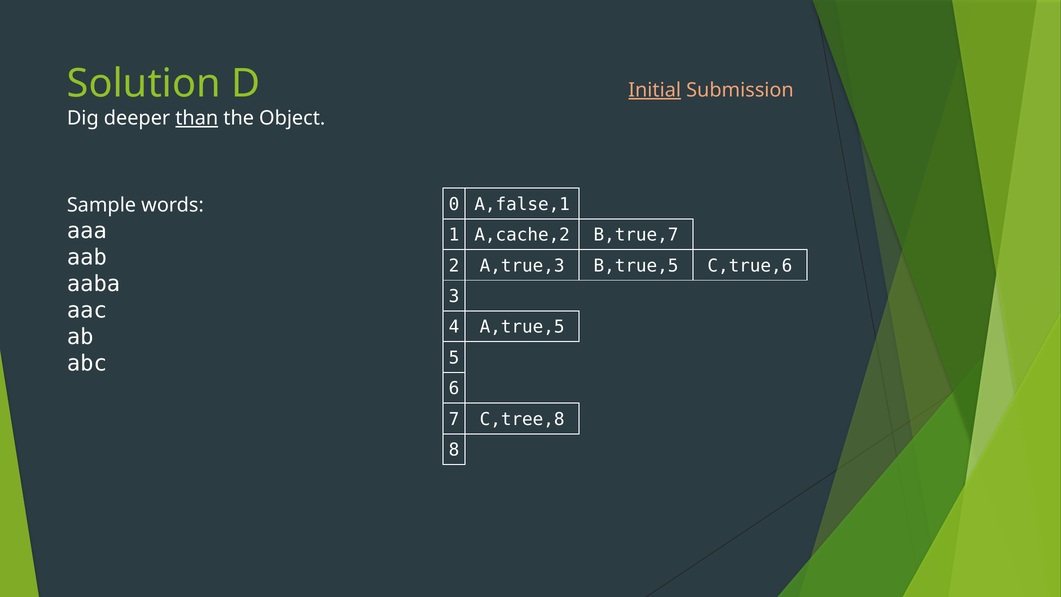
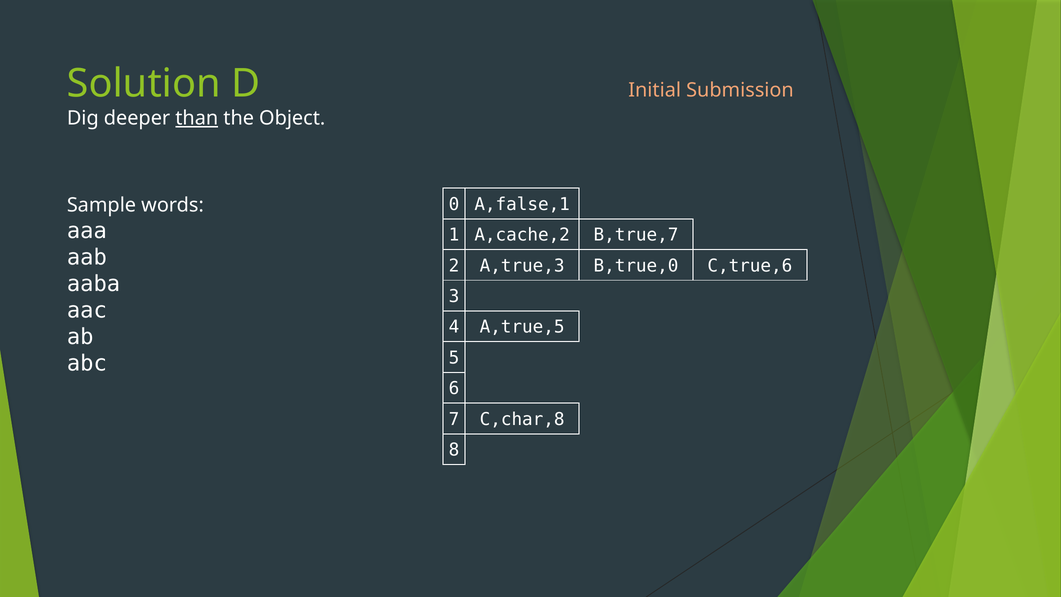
Initial underline: present -> none (655, 90)
B,true,5: B,true,5 -> B,true,0 (636, 266)
C,tree,8: C,tree,8 -> C,char,8 (522, 419)
